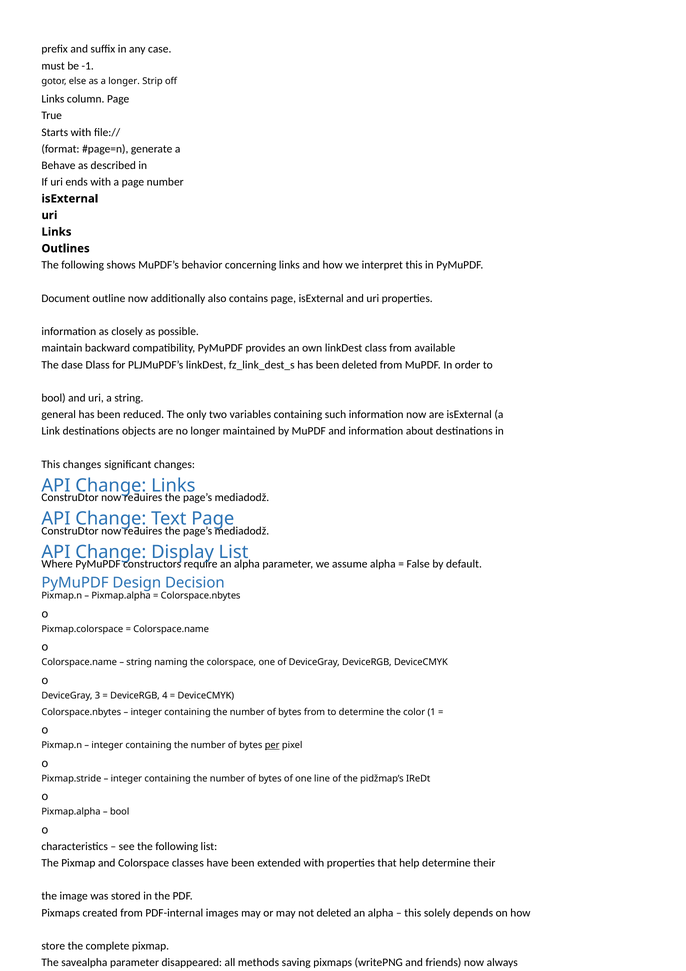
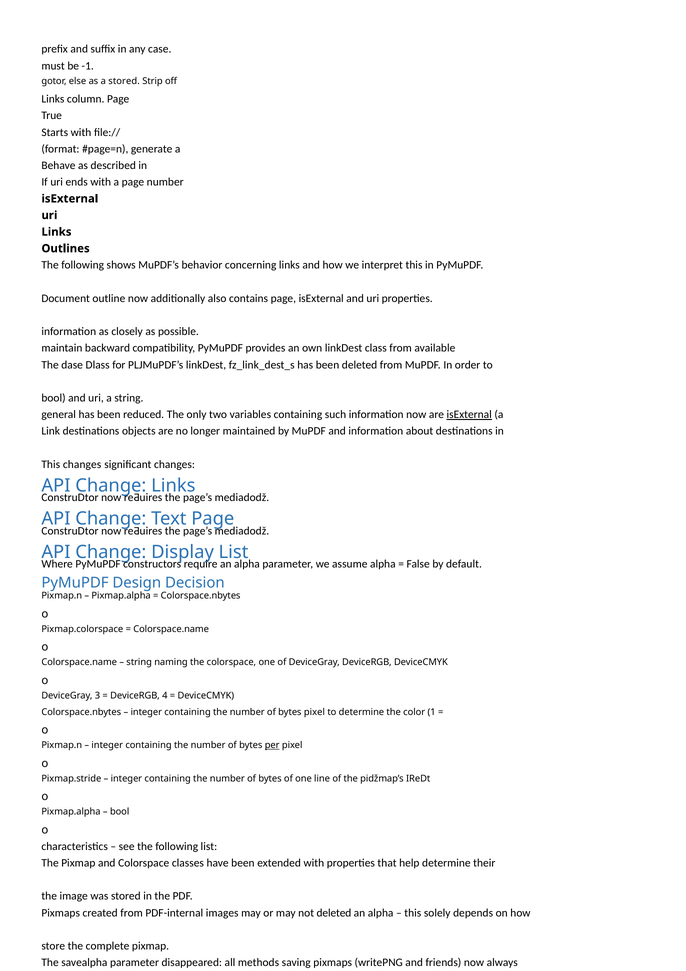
a longer: longer -> stored (124, 81)
isExternal underline: none -> present (469, 414)
bytes from: from -> pixel (314, 711)
